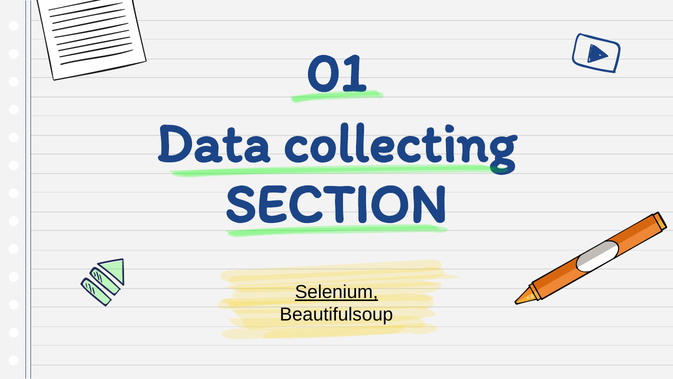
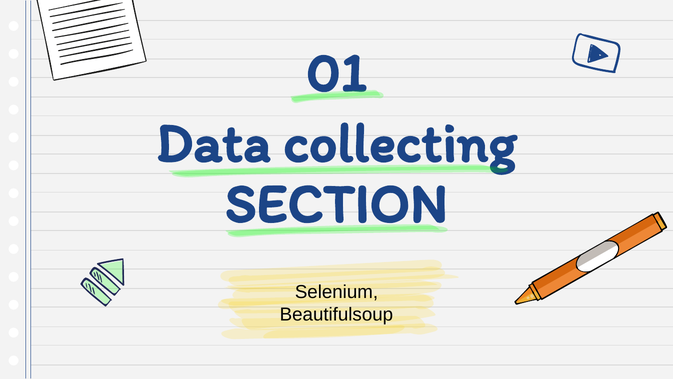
Selenium underline: present -> none (336, 292)
